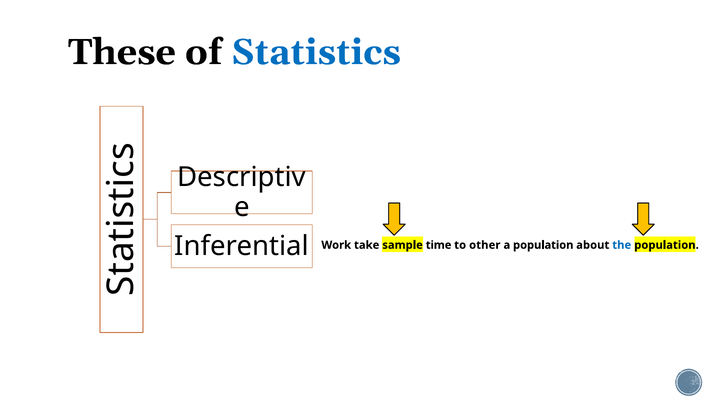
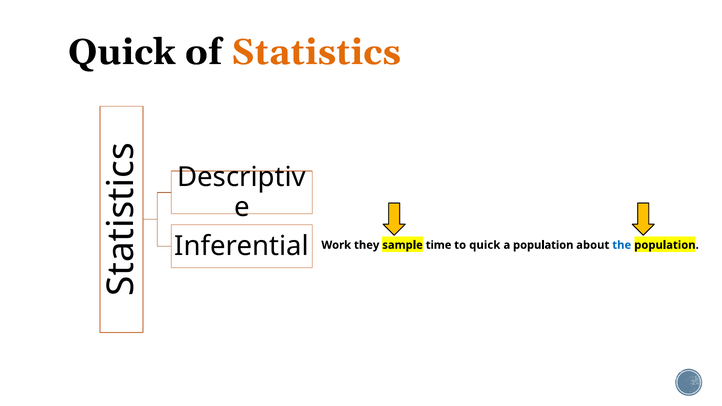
These: These -> Quick (122, 52)
Statistics colour: blue -> orange (316, 52)
take: take -> they (367, 245)
to other: other -> quick (485, 245)
